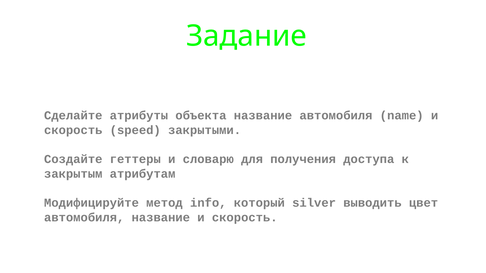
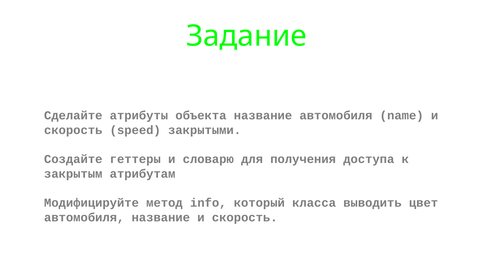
silver: silver -> класса (314, 203)
